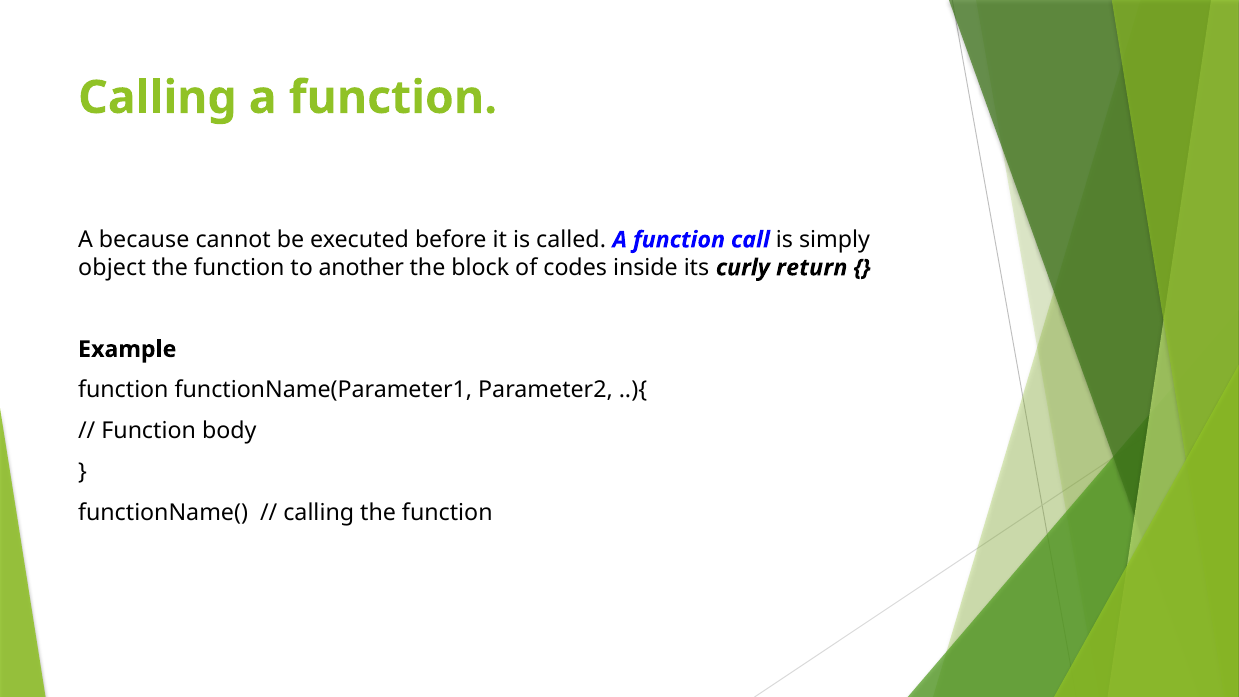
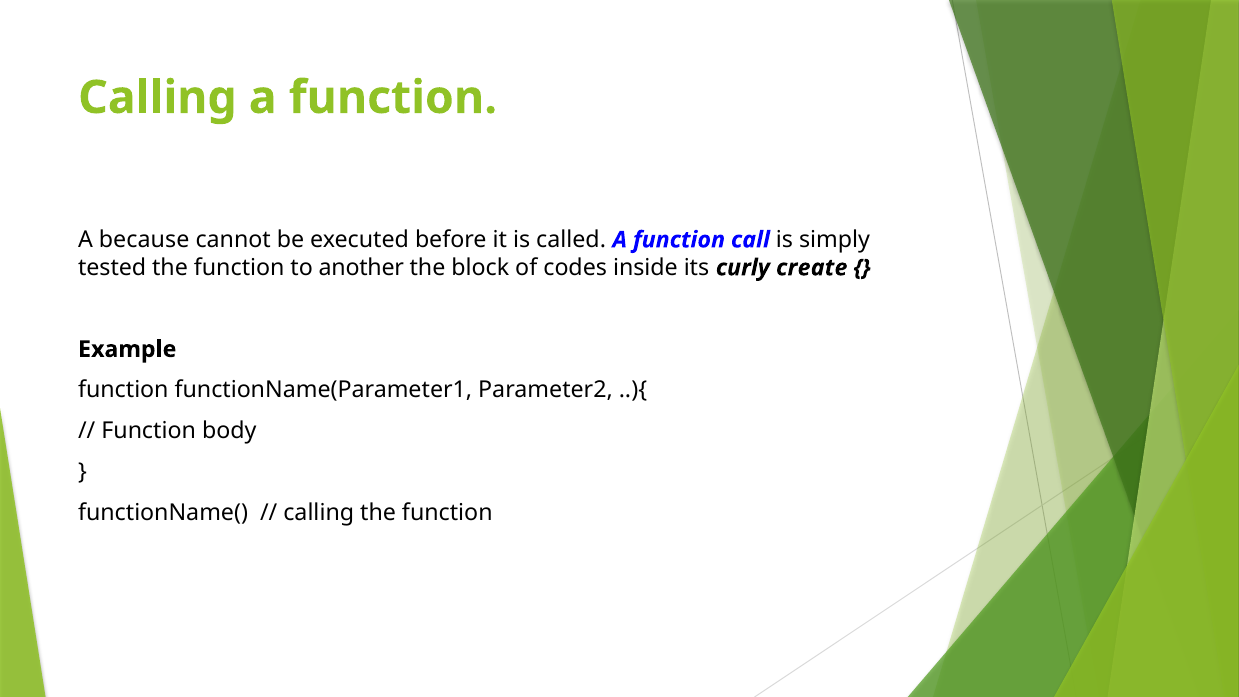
object: object -> tested (112, 268)
return: return -> create (812, 268)
